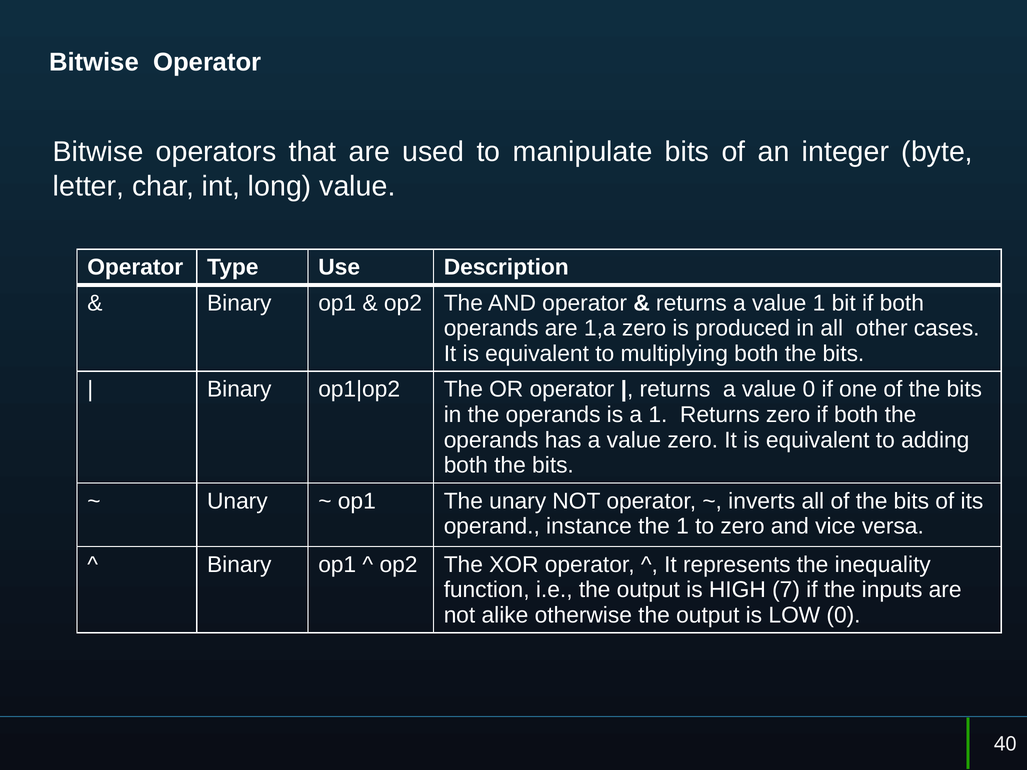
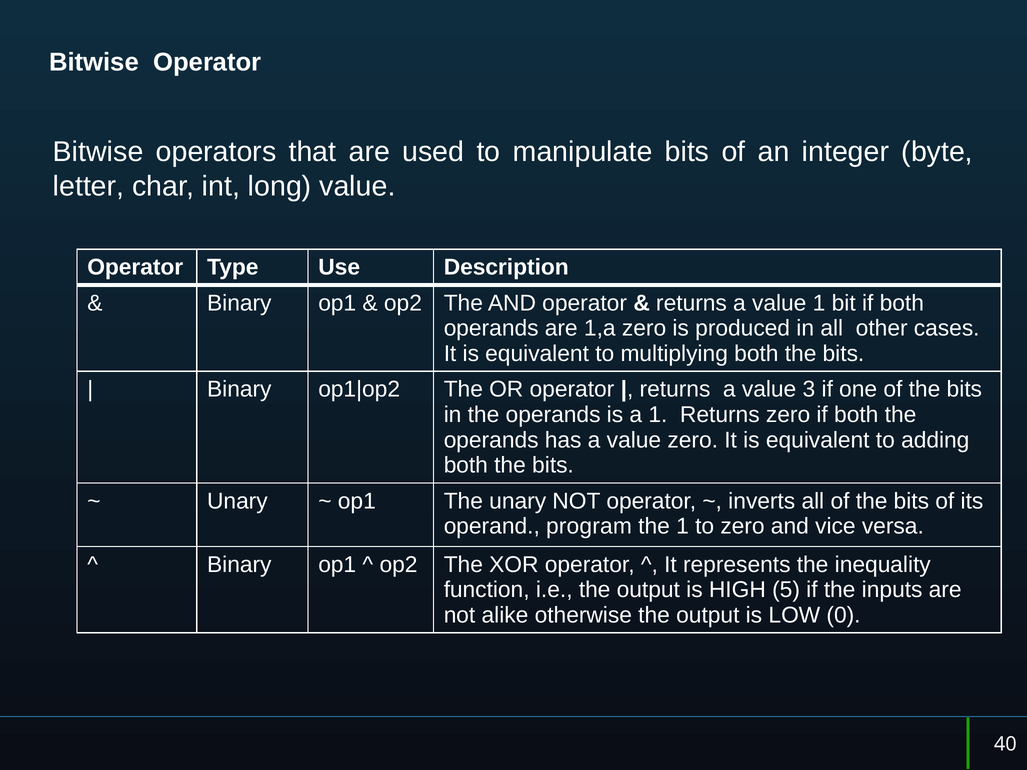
value 0: 0 -> 3 (809, 390)
instance: instance -> program (589, 527)
7: 7 -> 5 (786, 590)
